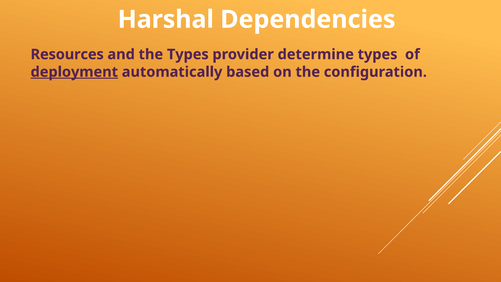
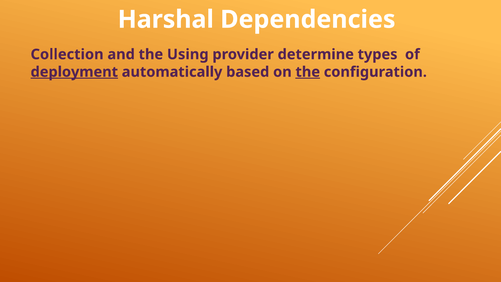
Resources: Resources -> Collection (67, 54)
the Types: Types -> Using (188, 54)
the underline: none -> present (308, 72)
